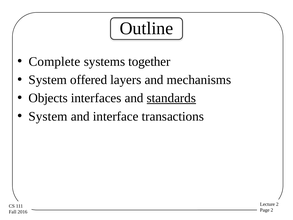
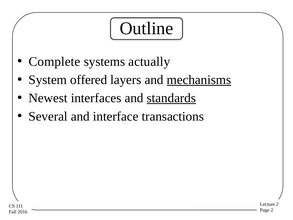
together: together -> actually (149, 61)
mechanisms underline: none -> present (199, 80)
Objects: Objects -> Newest (48, 98)
System: System -> Several (48, 116)
